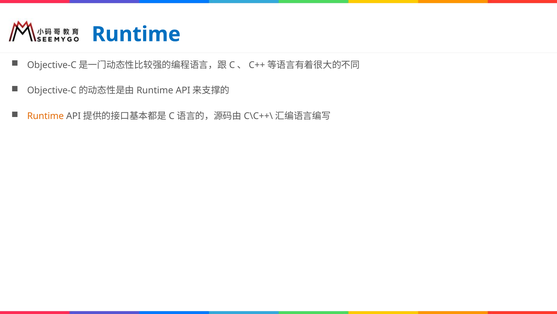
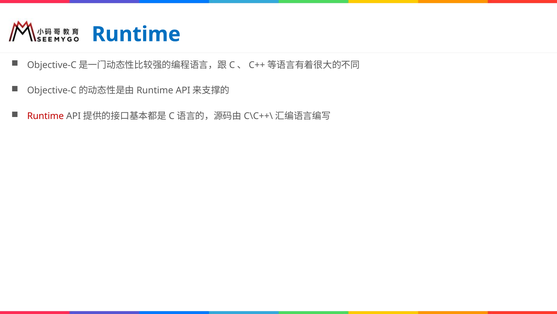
Runtime colour: orange -> red (45, 116)
